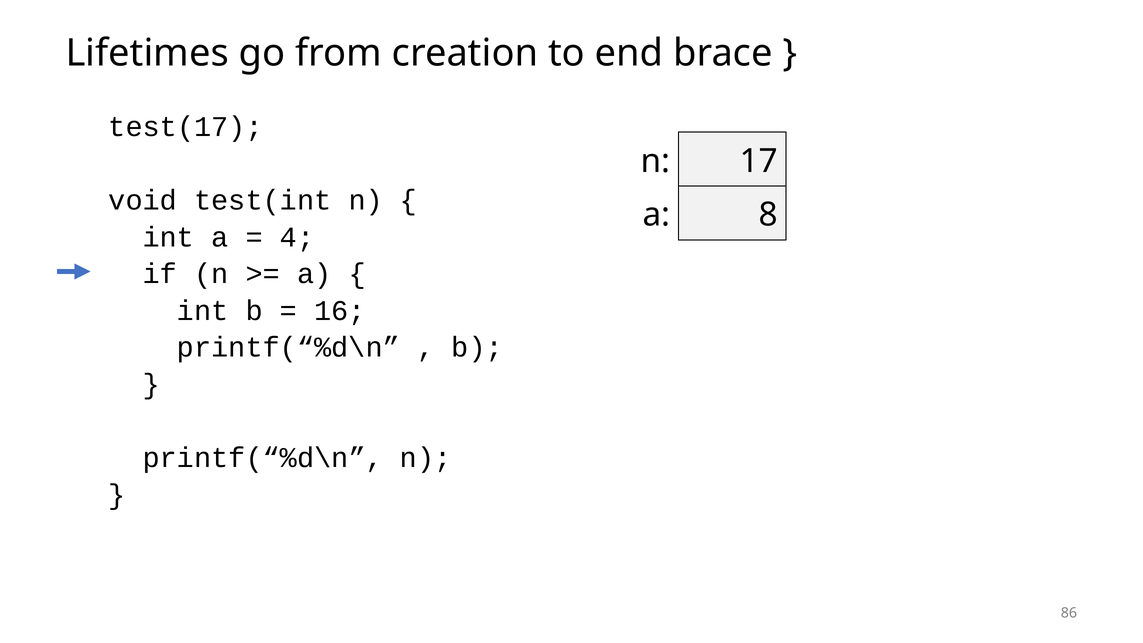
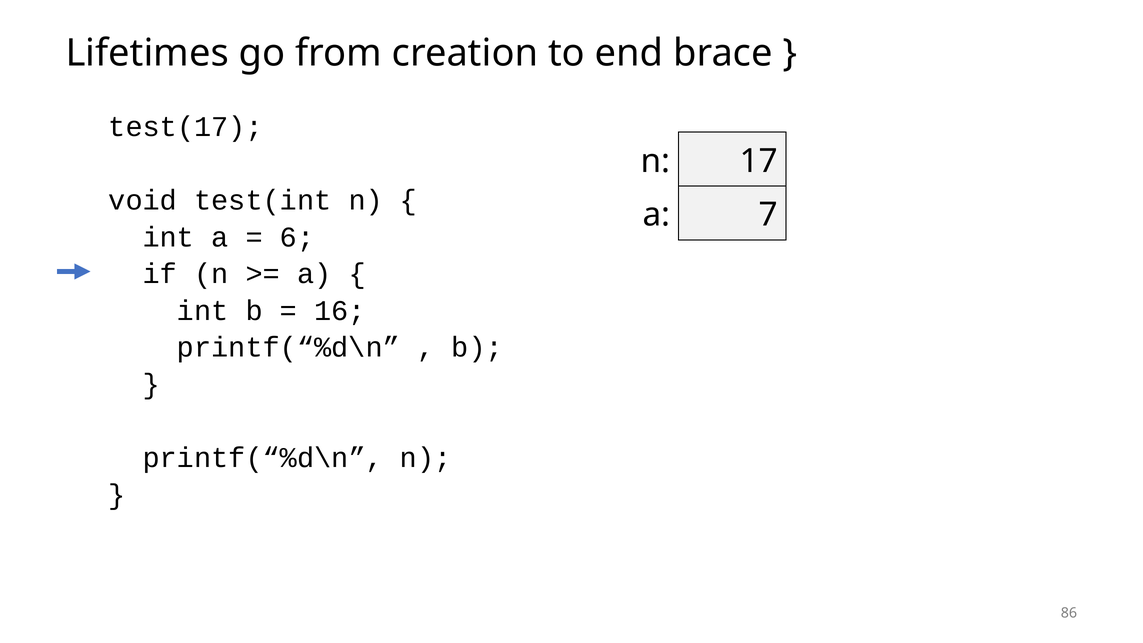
8: 8 -> 7 (768, 215)
4: 4 -> 6 (297, 237)
